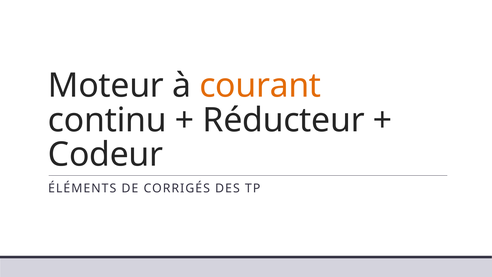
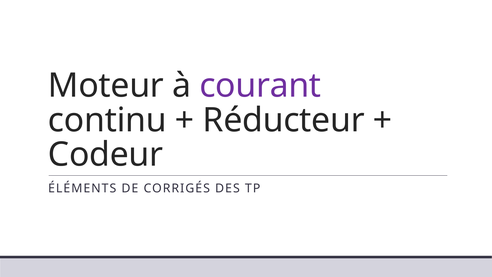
courant colour: orange -> purple (260, 86)
